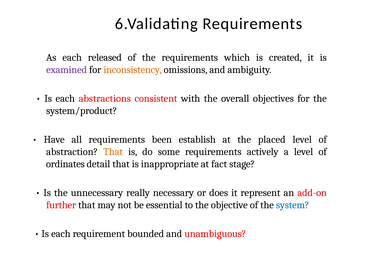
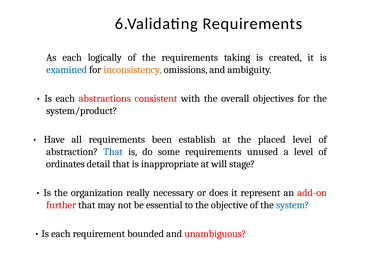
released: released -> logically (105, 58)
which: which -> taking (237, 58)
examined colour: purple -> blue (67, 70)
That colour: orange -> blue (113, 152)
actively: actively -> unused (263, 152)
fact: fact -> will (219, 164)
unnecessary: unnecessary -> organization (97, 193)
